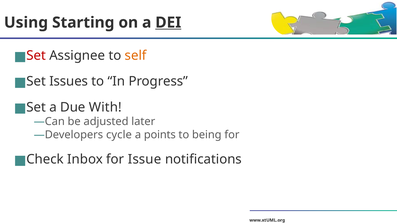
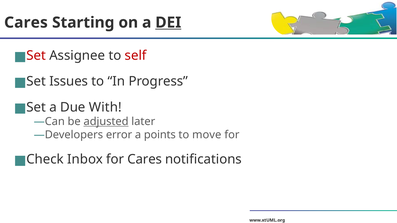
Using: Using -> Cares (26, 23)
self colour: orange -> red (136, 56)
adjusted underline: none -> present (106, 122)
cycle: cycle -> error (119, 135)
being: being -> move (207, 135)
for Issue: Issue -> Cares (145, 160)
